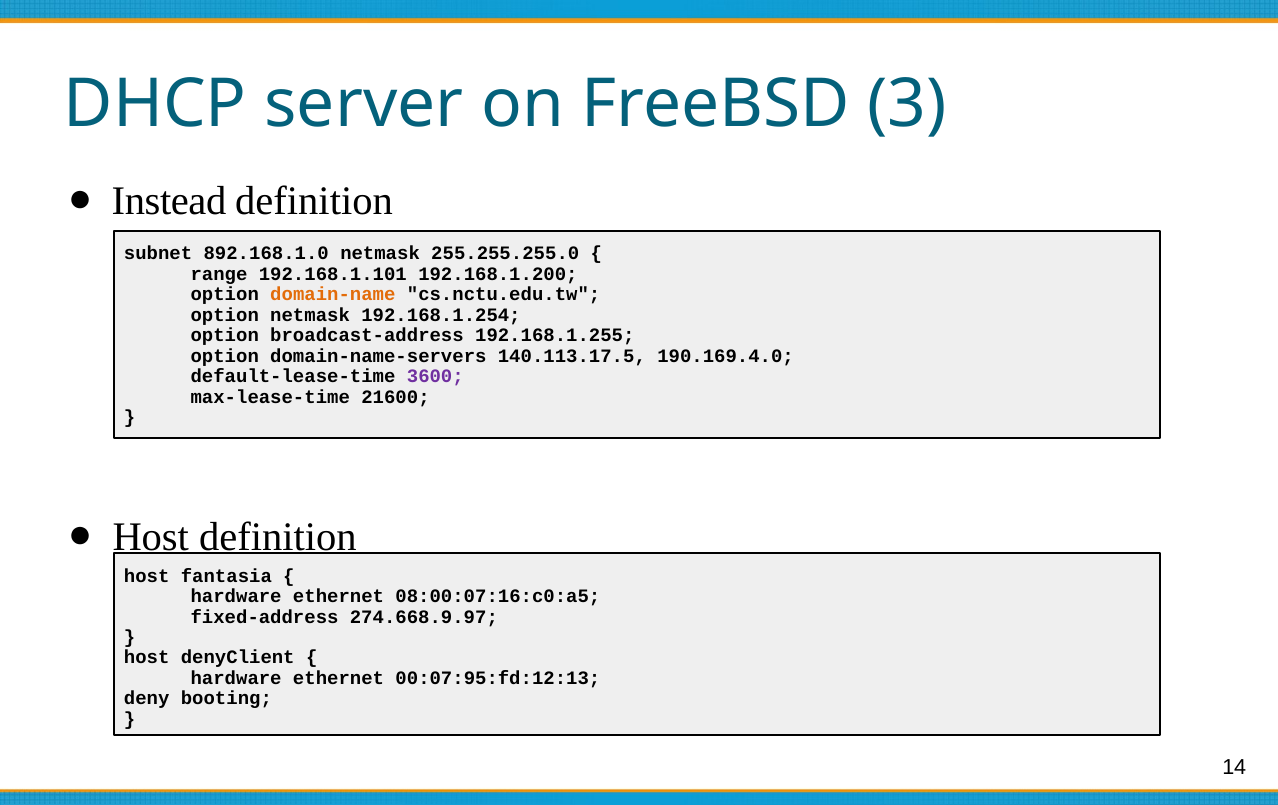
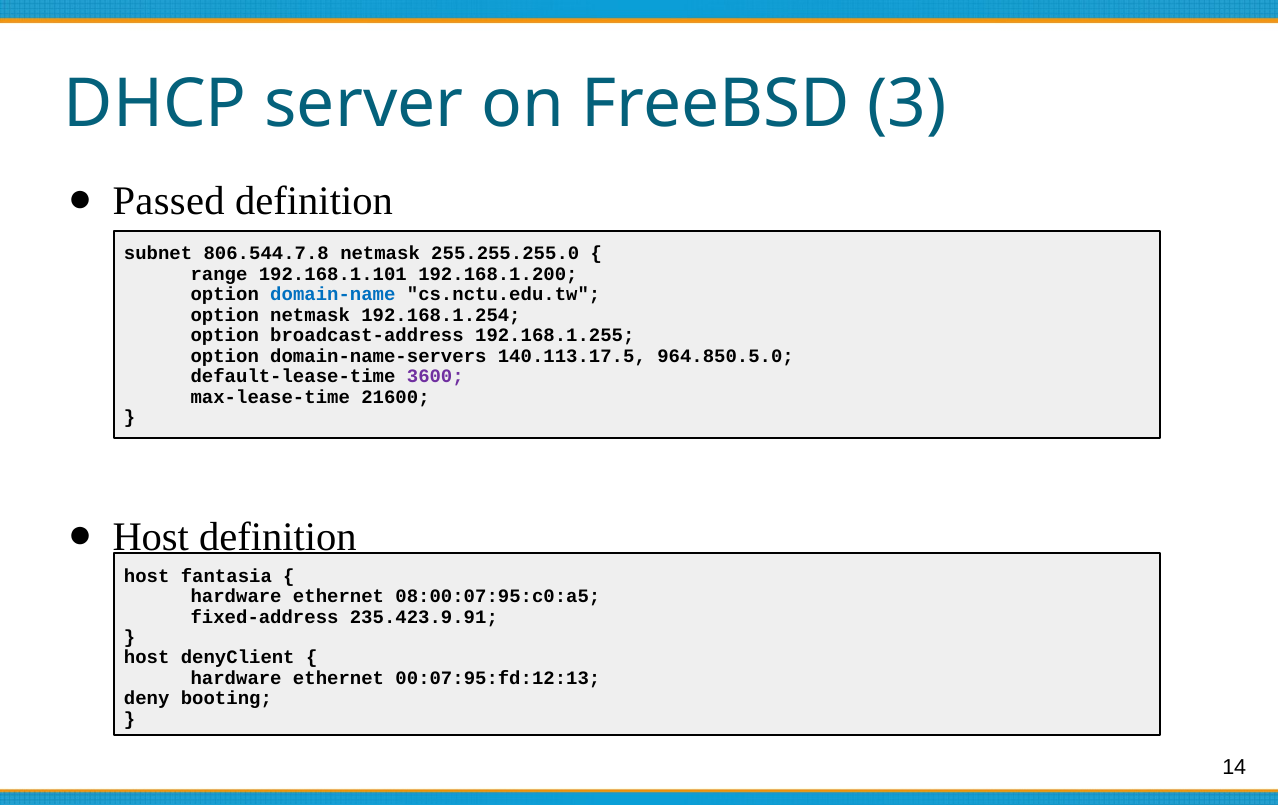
Instead: Instead -> Passed (169, 201)
892.168.1.0: 892.168.1.0 -> 806.544.7.8 (266, 254)
domain-name colour: orange -> blue (333, 295)
190.169.4.0: 190.169.4.0 -> 964.850.5.0 (726, 356)
08:00:07:16:c0:a5: 08:00:07:16:c0:a5 -> 08:00:07:95:c0:a5 (498, 596)
274.668.9.97: 274.668.9.97 -> 235.423.9.91 (424, 617)
